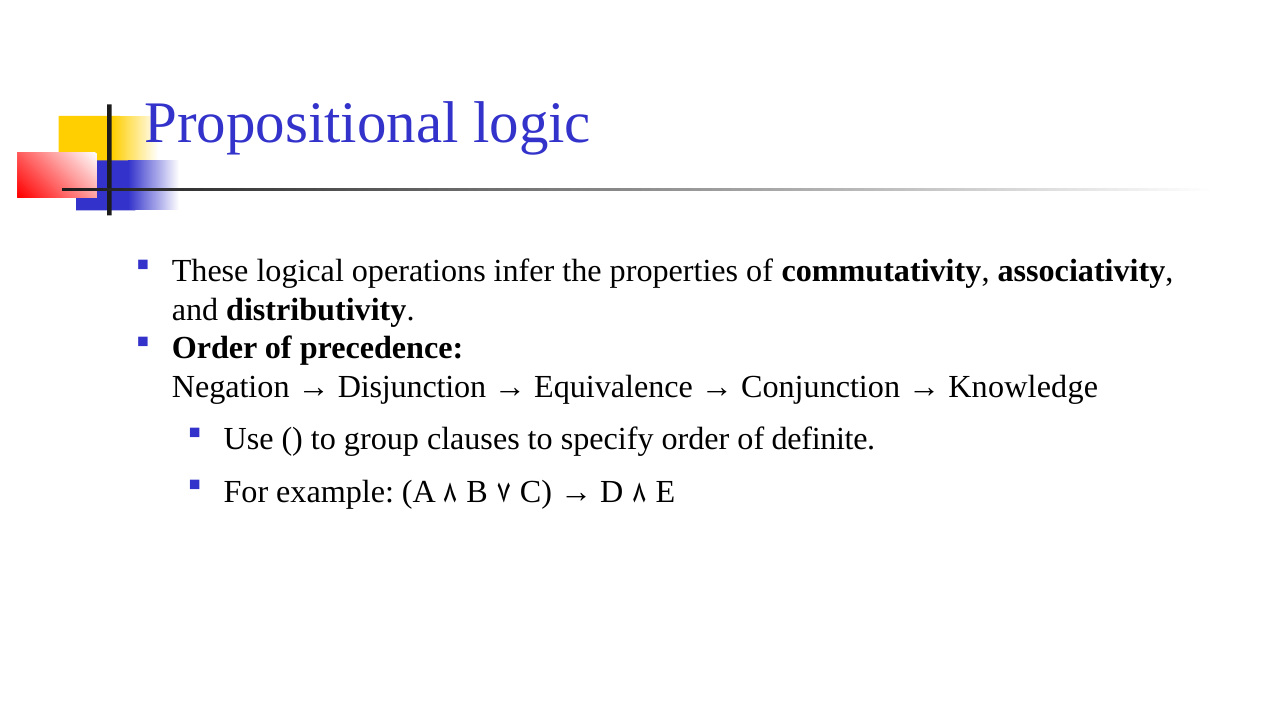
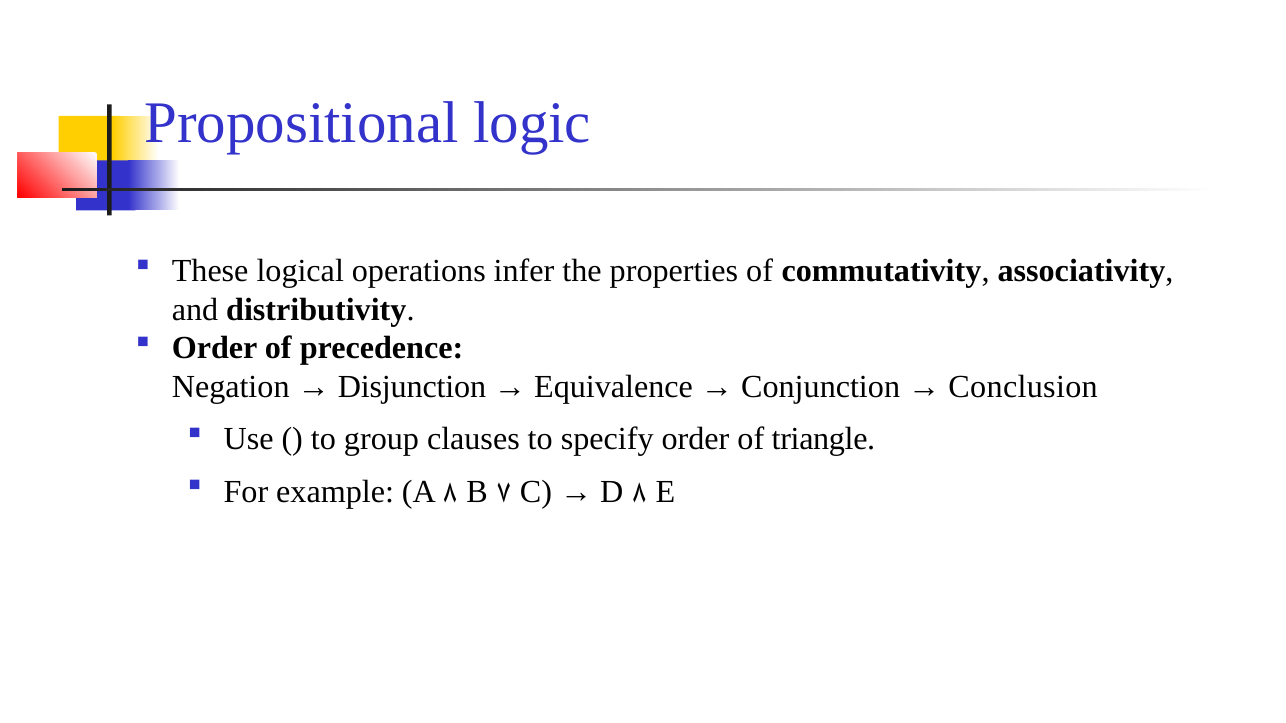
Knowledge: Knowledge -> Conclusion (1023, 387)
definite: definite -> triangle (823, 439)
